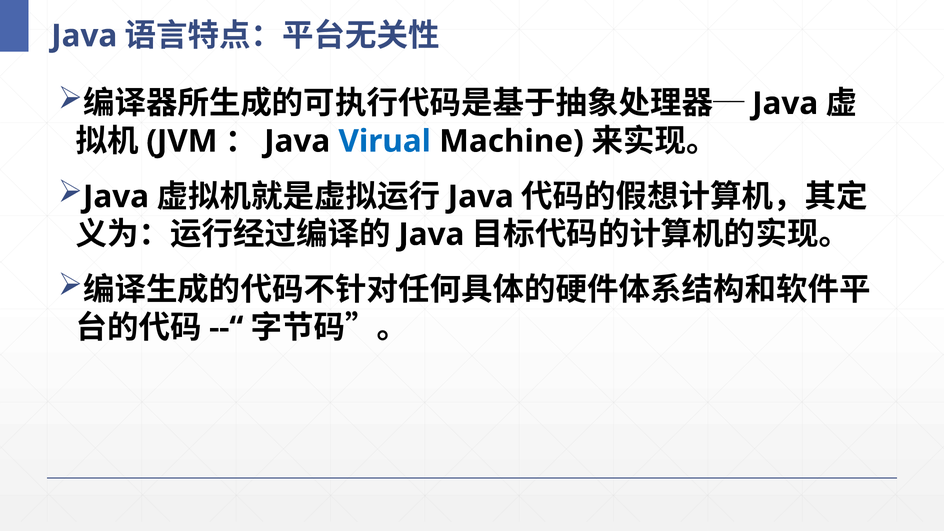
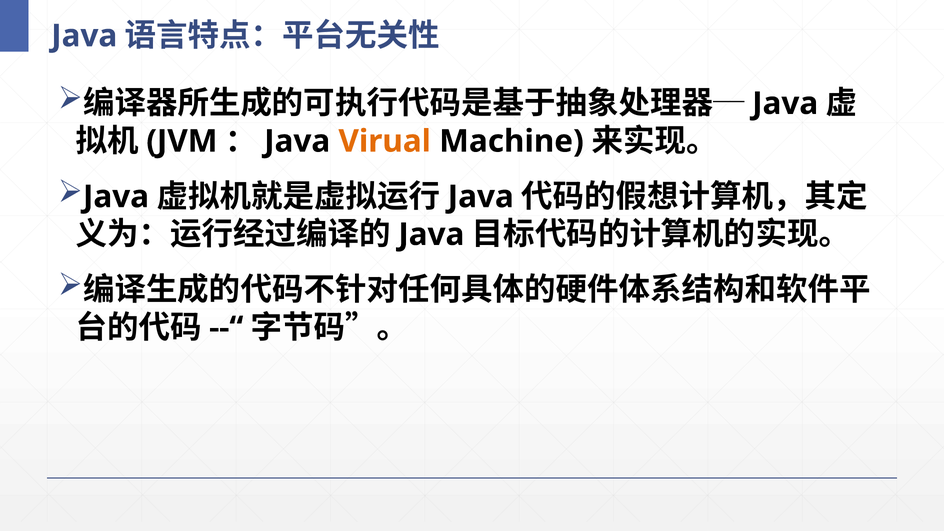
Virual colour: blue -> orange (385, 141)
